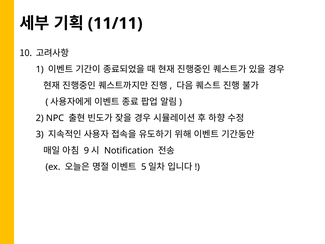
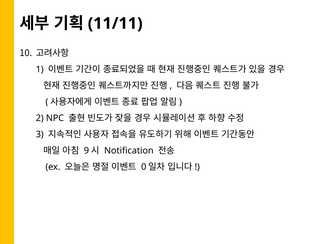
5: 5 -> 0 (144, 167)
